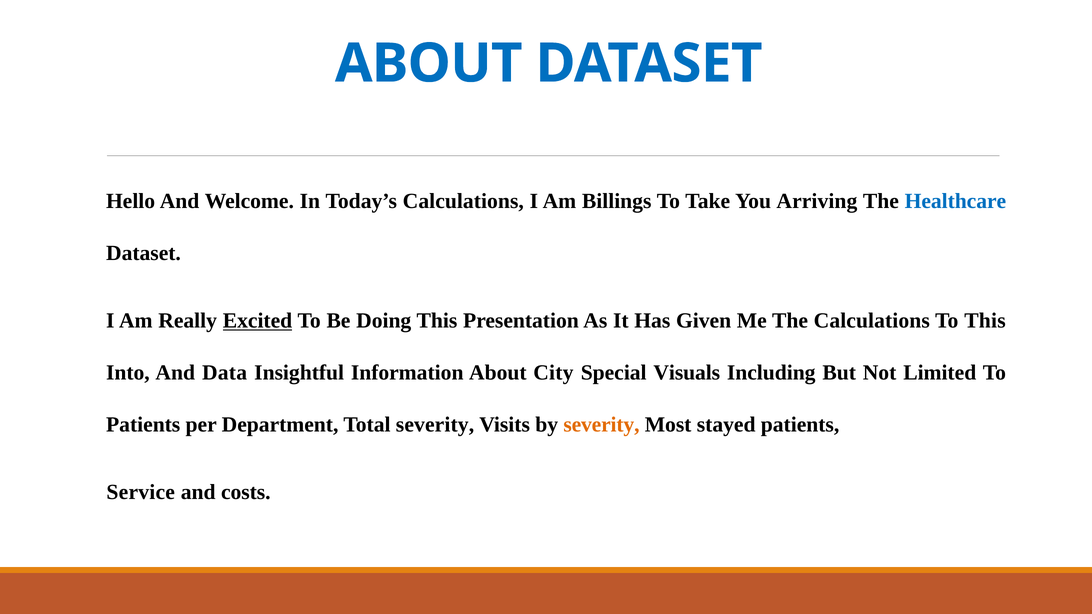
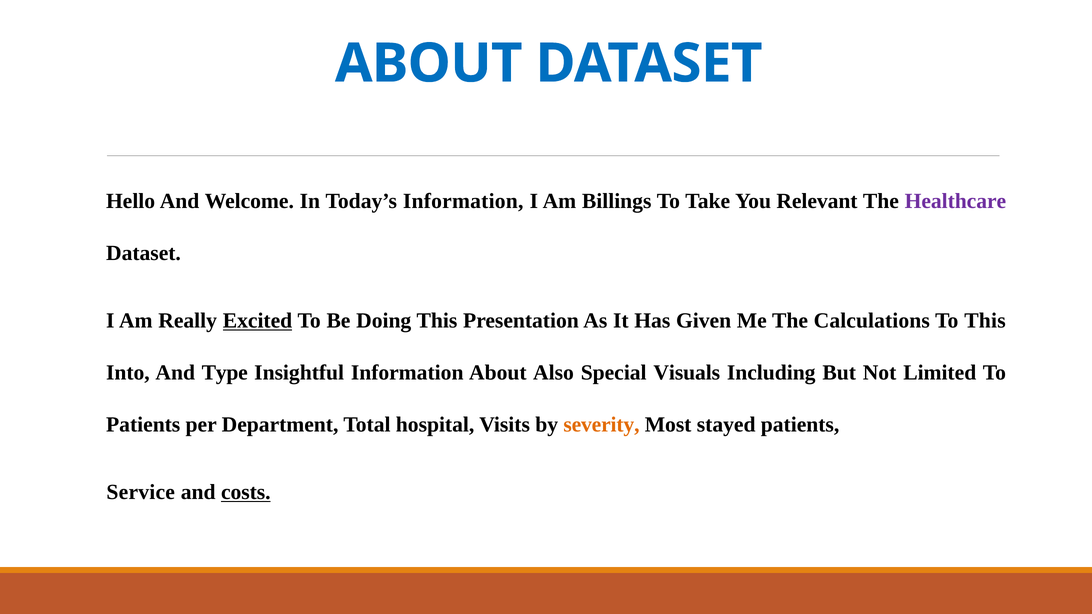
Today’s Calculations: Calculations -> Information (463, 201)
Arriving: Arriving -> Relevant (817, 201)
Healthcare colour: blue -> purple (955, 201)
Data: Data -> Type (225, 373)
City: City -> Also (553, 373)
Total severity: severity -> hospital (435, 425)
costs underline: none -> present (246, 492)
